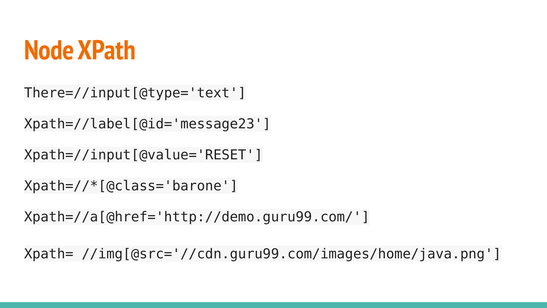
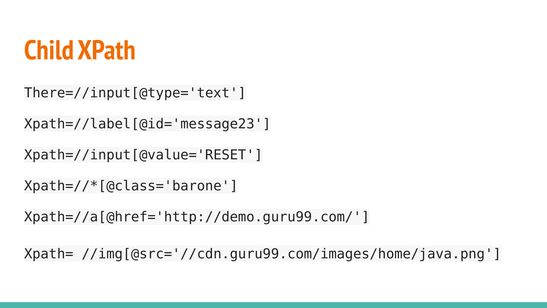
Node: Node -> Child (49, 50)
